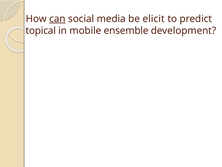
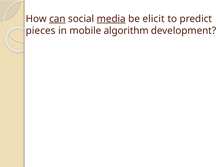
media underline: none -> present (111, 19)
topical: topical -> pieces (41, 31)
ensemble: ensemble -> algorithm (126, 31)
